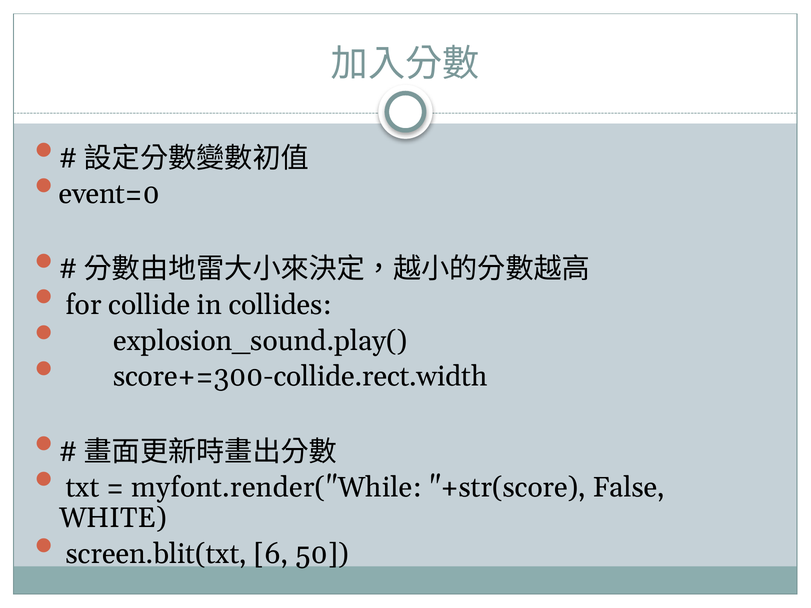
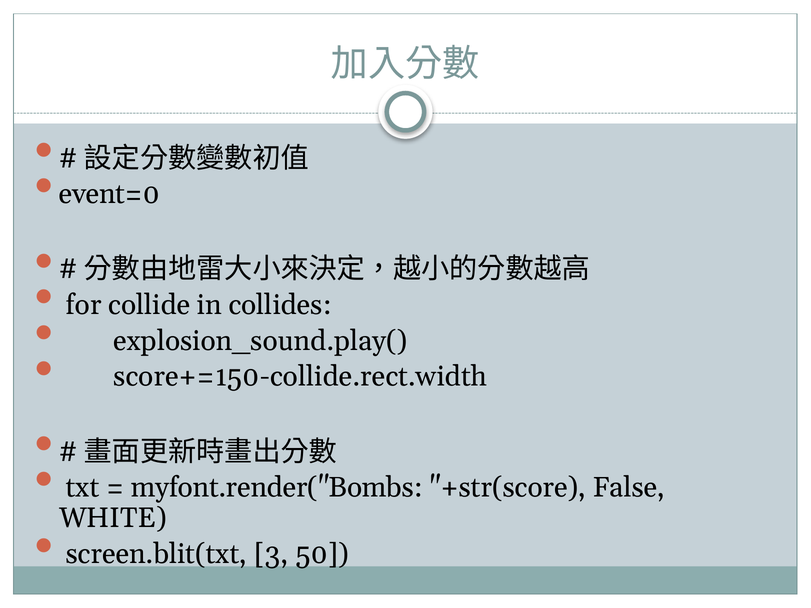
score+=300-collide.rect.width: score+=300-collide.rect.width -> score+=150-collide.rect.width (300, 377)
myfont.render("While: myfont.render("While -> myfont.render("Bombs (277, 488)
6: 6 -> 3 (271, 554)
